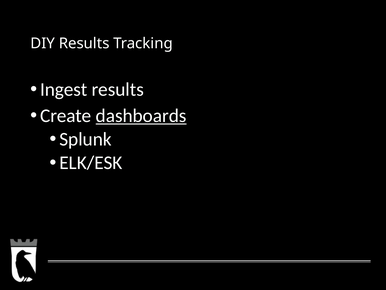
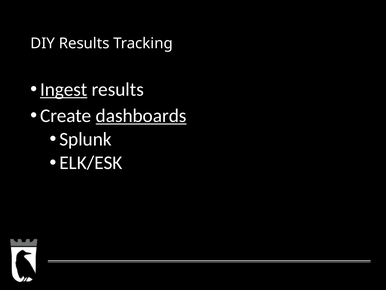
Ingest underline: none -> present (64, 89)
